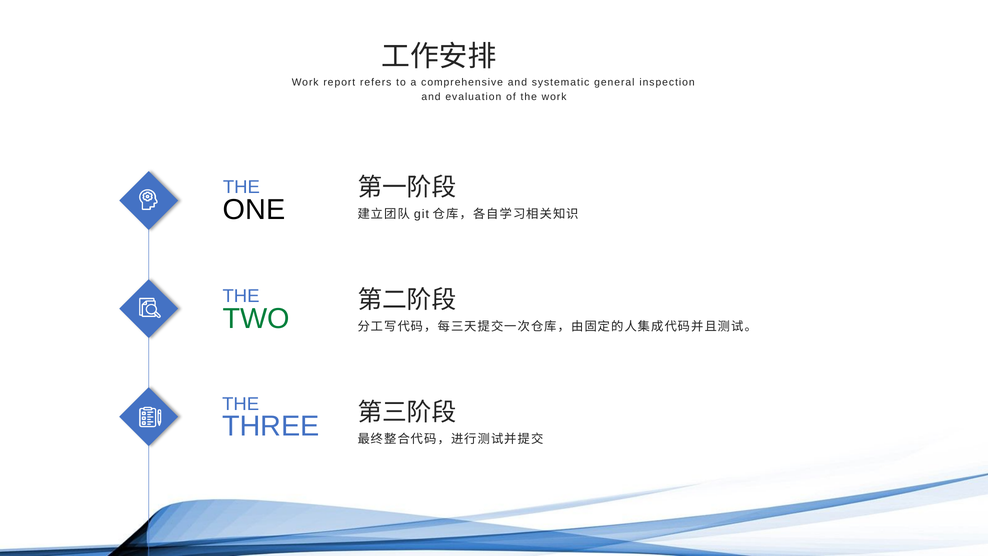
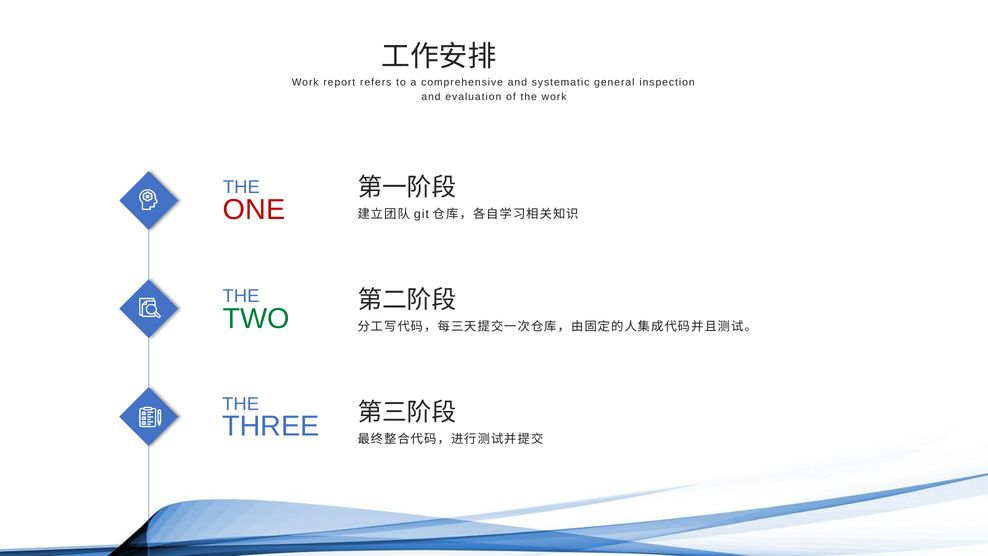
ONE colour: black -> red (254, 210)
